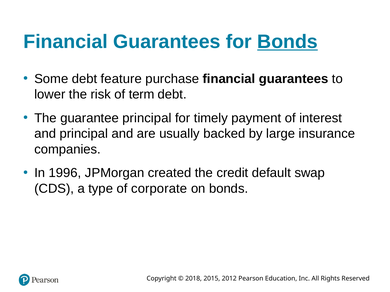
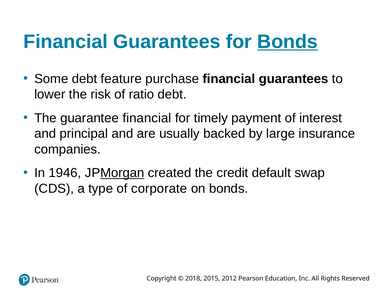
term: term -> ratio (142, 95)
guarantee principal: principal -> financial (147, 118)
1996: 1996 -> 1946 (65, 173)
Morgan underline: none -> present (122, 173)
